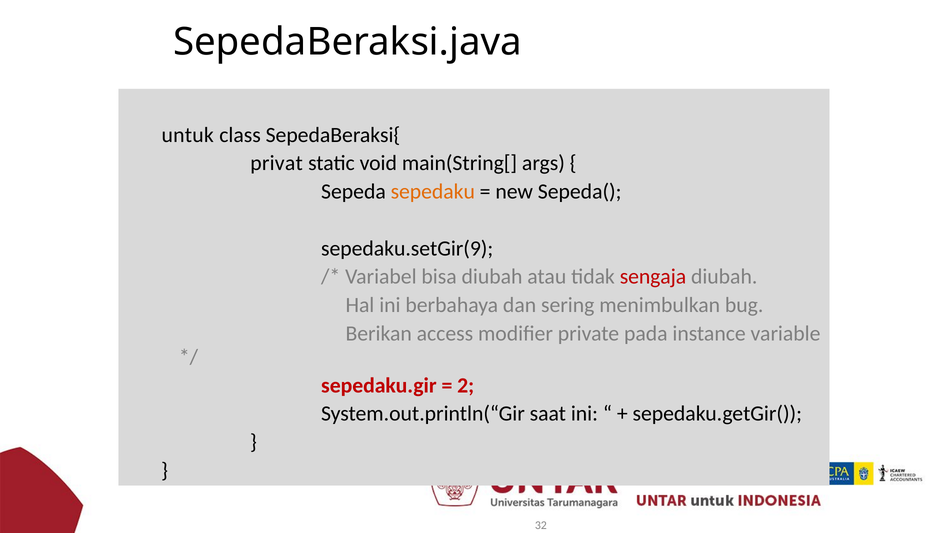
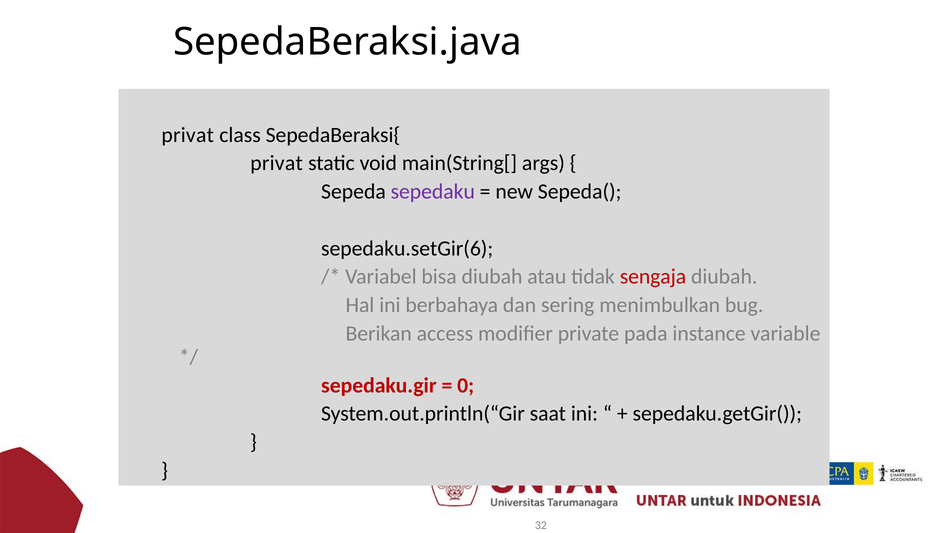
untuk: untuk -> privat (188, 135)
sepedaku colour: orange -> purple (433, 192)
sepedaku.setGir(9: sepedaku.setGir(9 -> sepedaku.setGir(6 (407, 249)
2: 2 -> 0 (466, 386)
